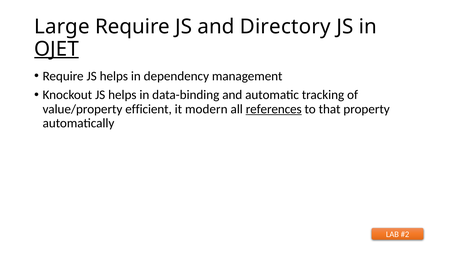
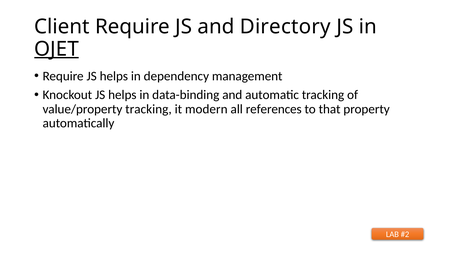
Large: Large -> Client (62, 27)
value/property efficient: efficient -> tracking (148, 109)
references underline: present -> none (274, 109)
